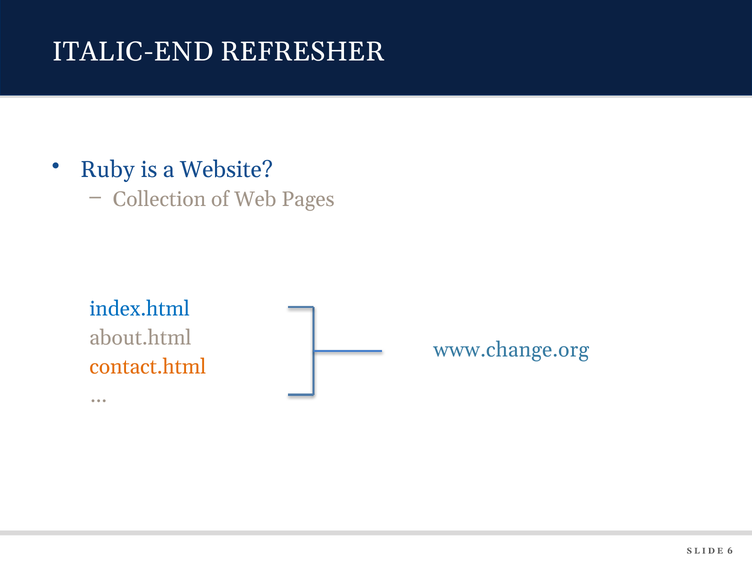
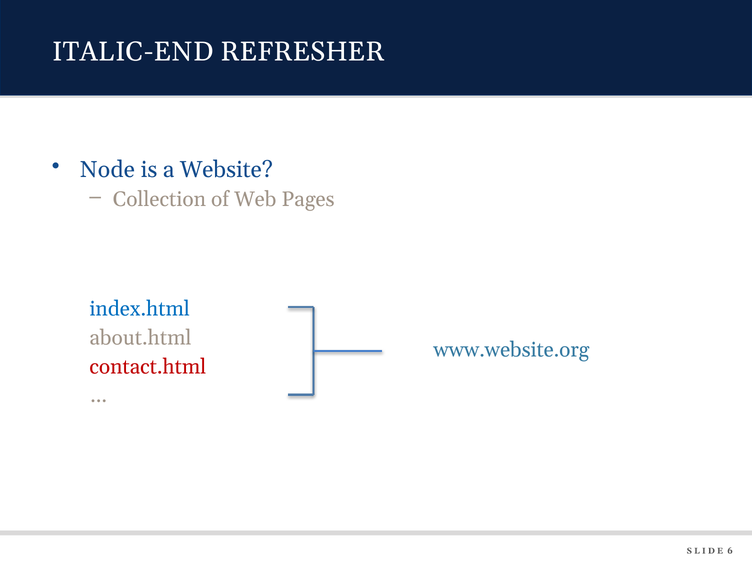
Ruby: Ruby -> Node (107, 170)
www.change.org: www.change.org -> www.website.org (511, 350)
contact.html colour: orange -> red (148, 367)
